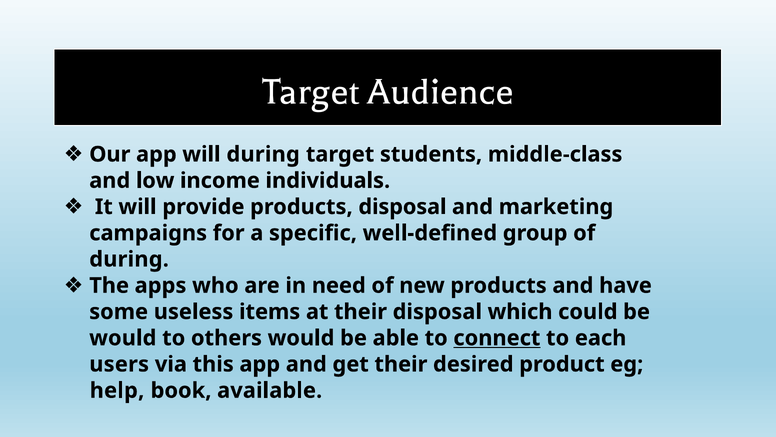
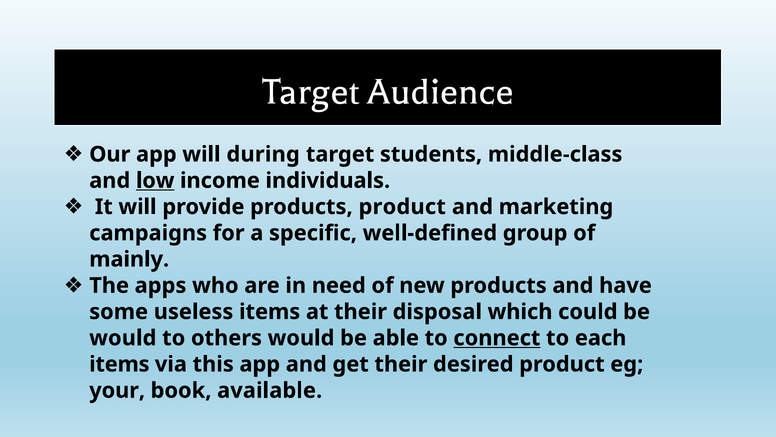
low underline: none -> present (155, 180)
products disposal: disposal -> product (402, 207)
during: during -> mainly (129, 259)
users: users -> items (119, 364)
help: help -> your (117, 390)
